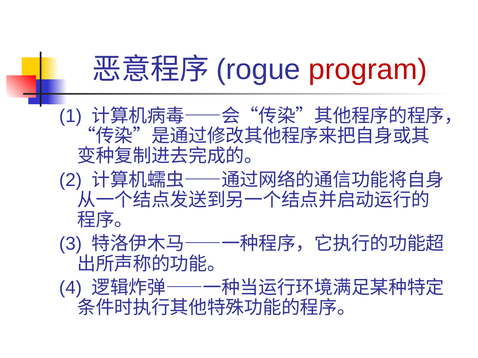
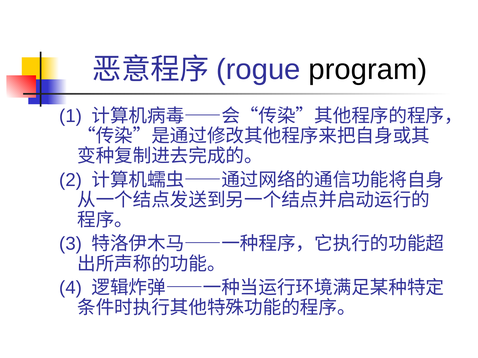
program colour: red -> black (368, 70)
